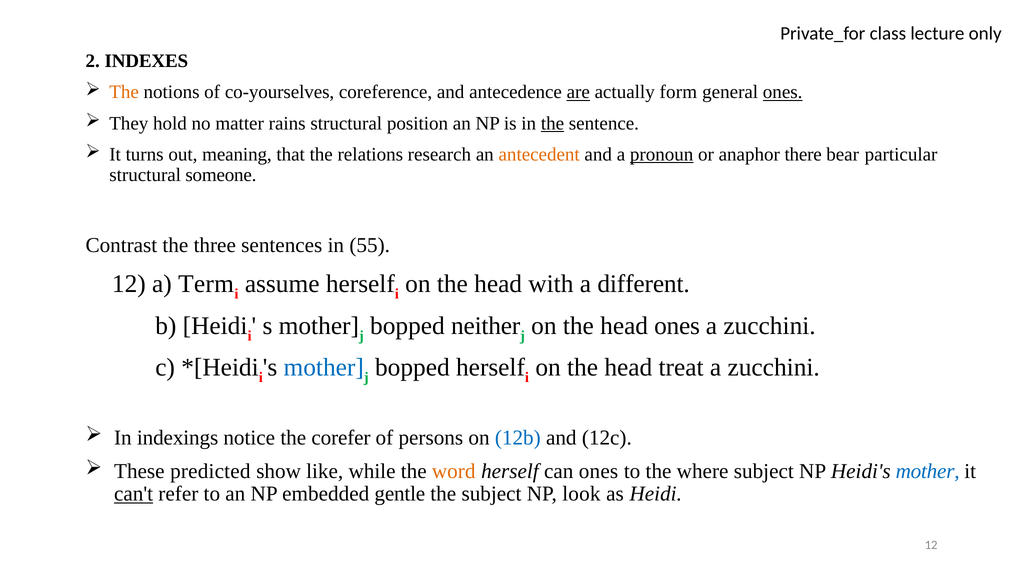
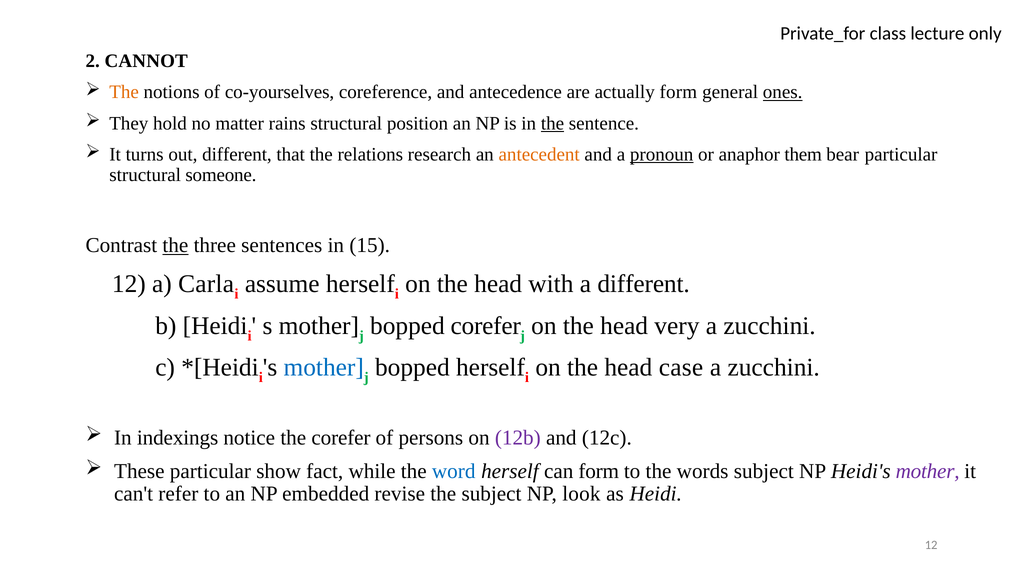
INDEXES: INDEXES -> CANNOT (146, 61)
are underline: present -> none (578, 92)
out meaning: meaning -> different (237, 154)
there: there -> them (803, 154)
the underline: none -> present (175, 245)
55: 55 -> 15 (370, 245)
Term: Term -> Carla (206, 284)
bopped neither: neither -> corefer (486, 326)
head ones: ones -> very (677, 326)
treat: treat -> case (681, 368)
12b colour: blue -> purple (518, 438)
These predicted: predicted -> particular (210, 471)
like: like -> fact (325, 471)
word colour: orange -> blue (454, 471)
can ones: ones -> form (599, 471)
where: where -> words (703, 471)
mother colour: blue -> purple (928, 471)
can't underline: present -> none (134, 494)
gentle: gentle -> revise (400, 494)
